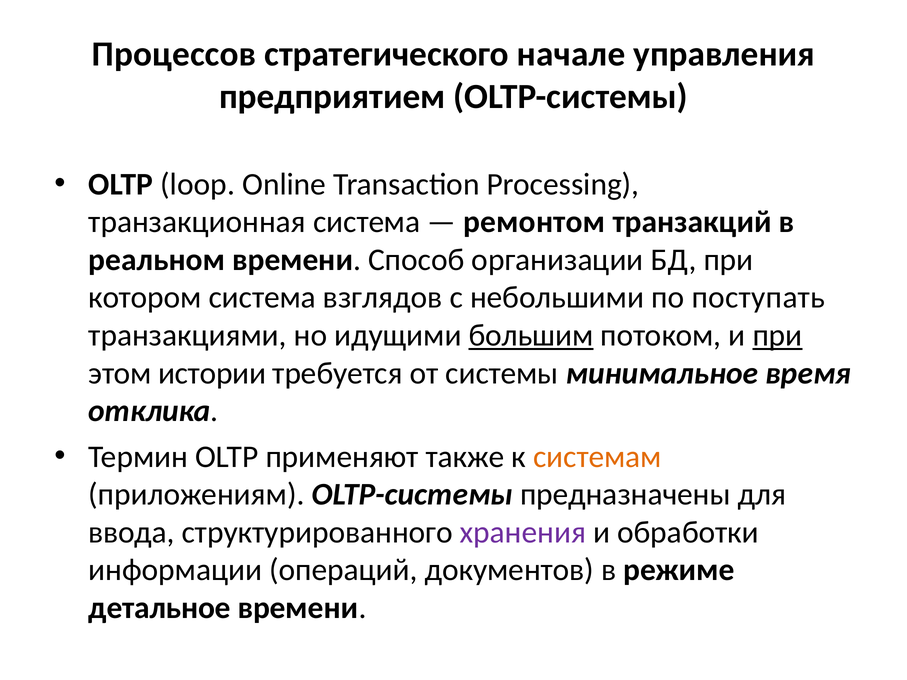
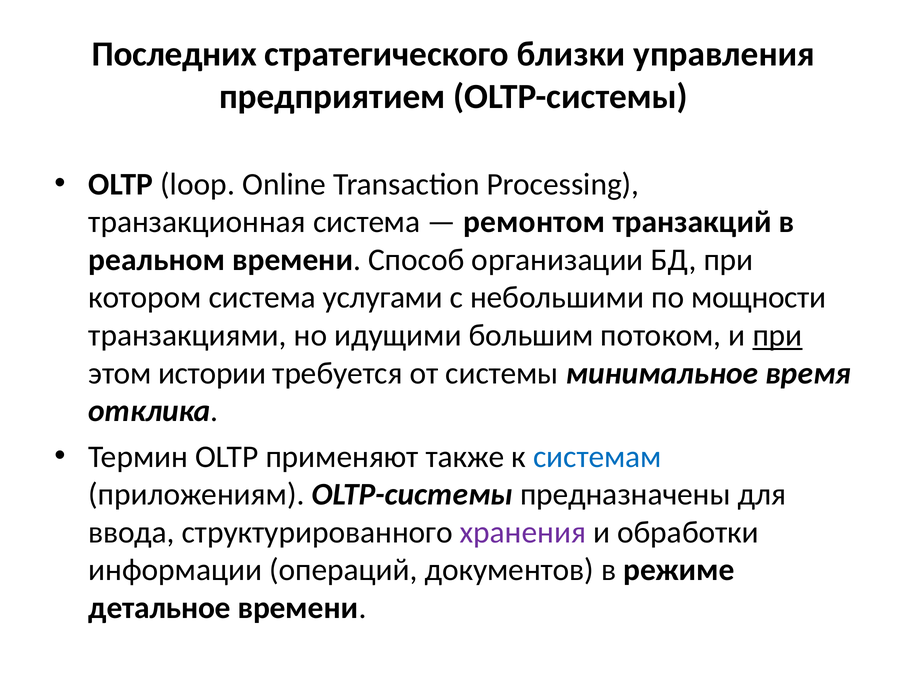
Процессов: Процессов -> Последних (174, 54)
начале: начале -> близки (571, 54)
взглядов: взглядов -> услугами (383, 298)
поступать: поступать -> мощности (759, 298)
большим underline: present -> none (531, 335)
системам colour: orange -> blue (598, 457)
